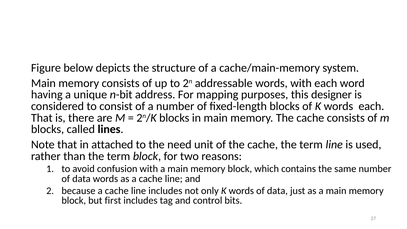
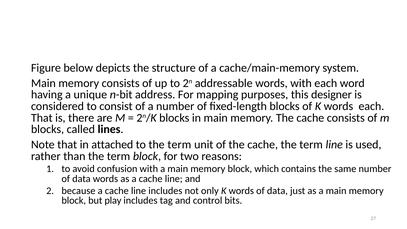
to the need: need -> term (179, 145)
first: first -> play (113, 200)
